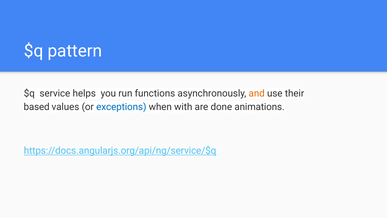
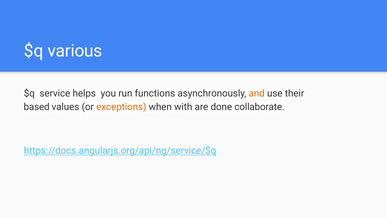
pattern: pattern -> various (75, 51)
exceptions colour: blue -> orange (121, 107)
animations: animations -> collaborate (260, 107)
